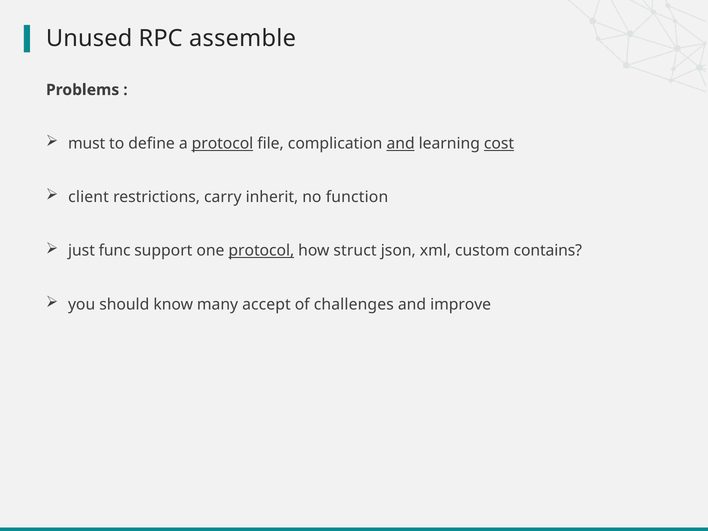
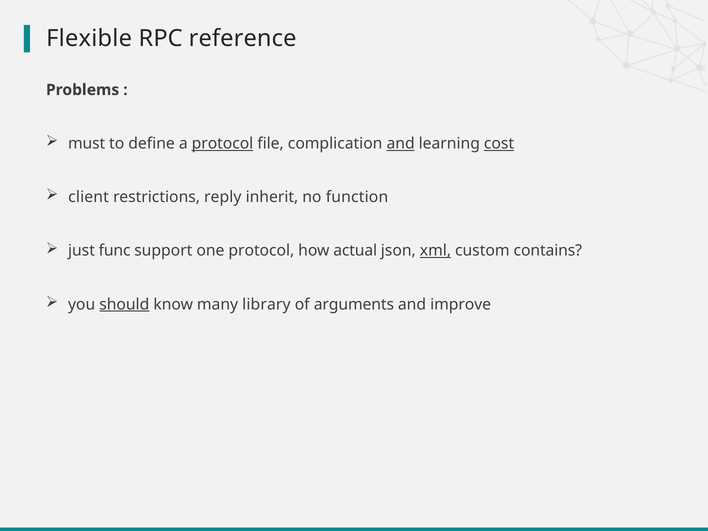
Unused: Unused -> Flexible (89, 38)
assemble: assemble -> reference (243, 38)
carry: carry -> reply (223, 197)
protocol underline: present -> none (261, 251)
struct: struct -> actual (355, 251)
xml underline: none -> present (435, 251)
should underline: none -> present (124, 304)
accept: accept -> library (266, 304)
challenges: challenges -> arguments (354, 304)
